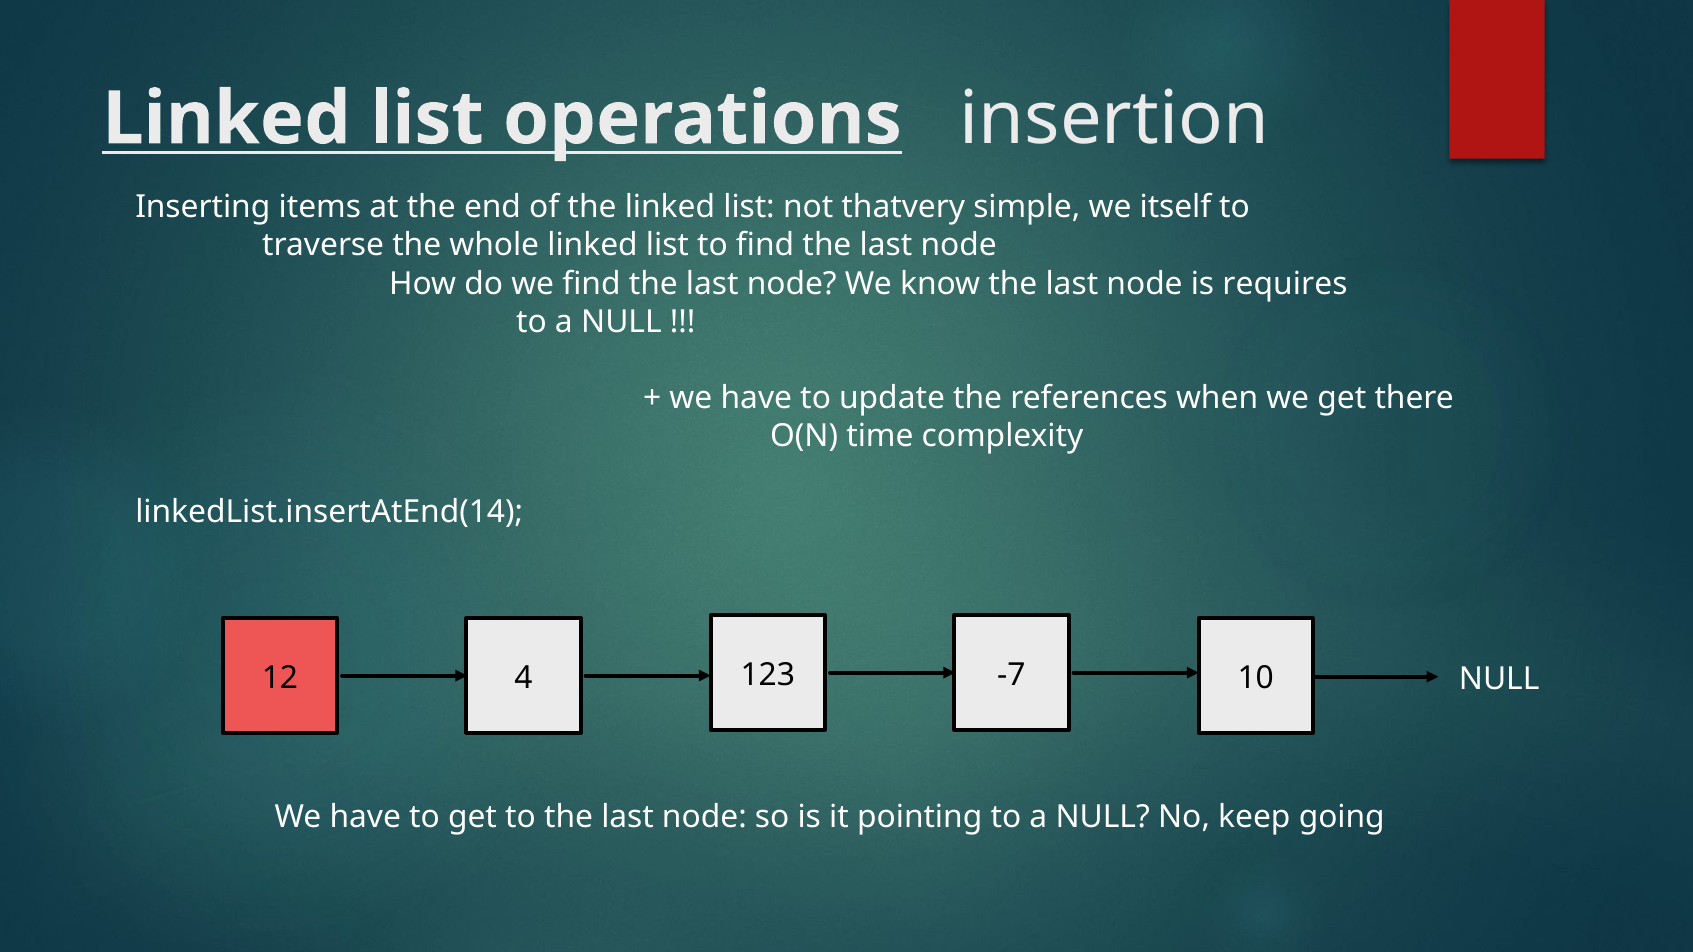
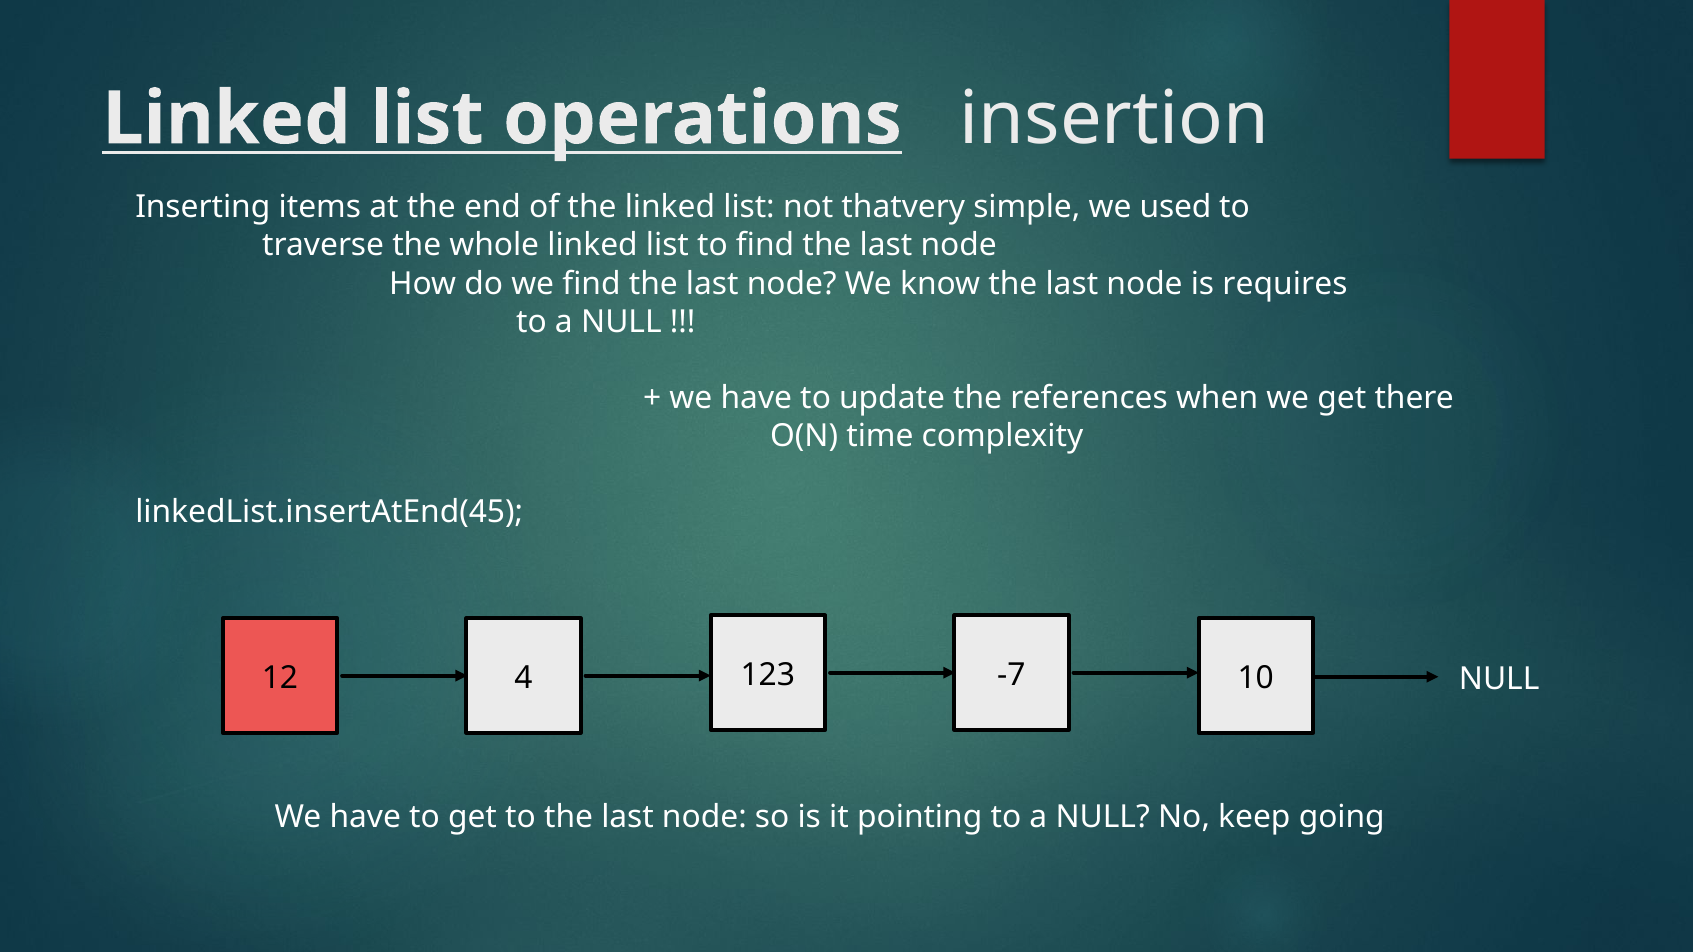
itself: itself -> used (1176, 207)
linkedList.insertAtEnd(14: linkedList.insertAtEnd(14 -> linkedList.insertAtEnd(45 (329, 512)
